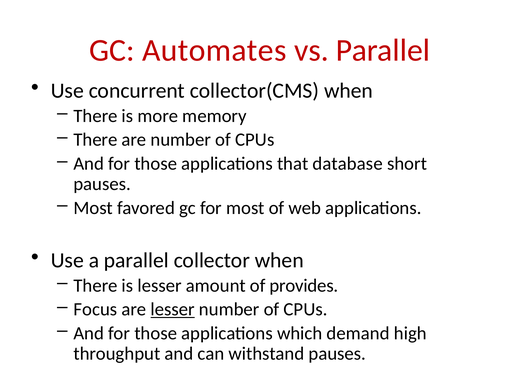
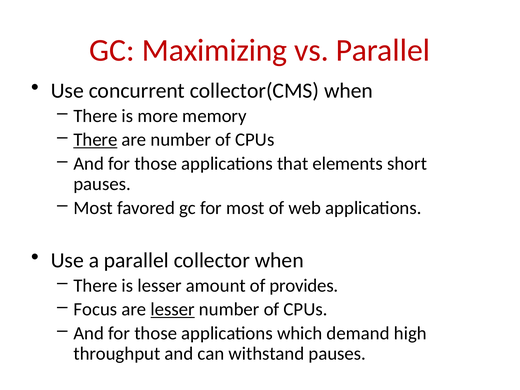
Automates: Automates -> Maximizing (215, 50)
There underline: none -> present (95, 140)
database: database -> elements (348, 164)
